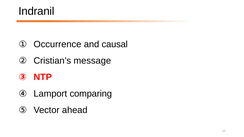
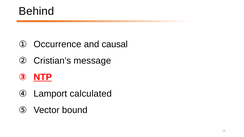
Indranil: Indranil -> Behind (36, 11)
NTP underline: none -> present (43, 77)
comparing: comparing -> calculated (91, 94)
ahead: ahead -> bound (75, 110)
